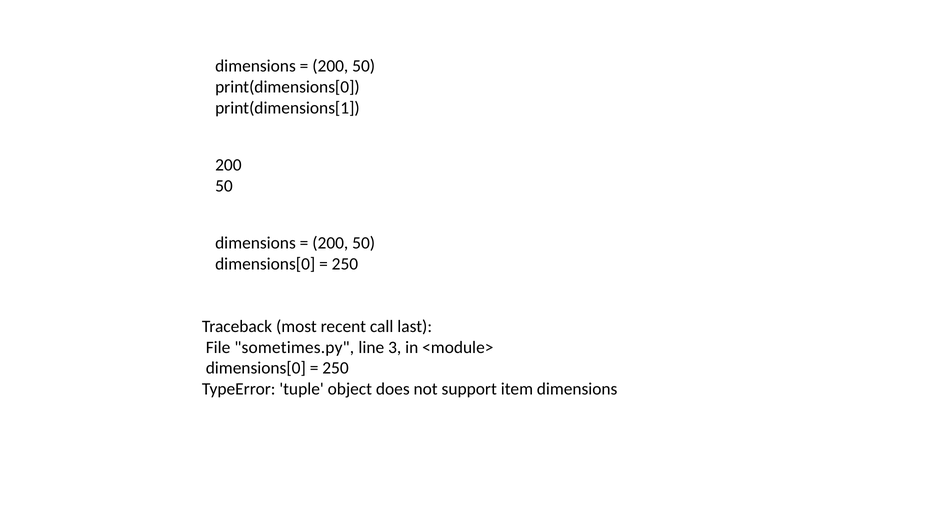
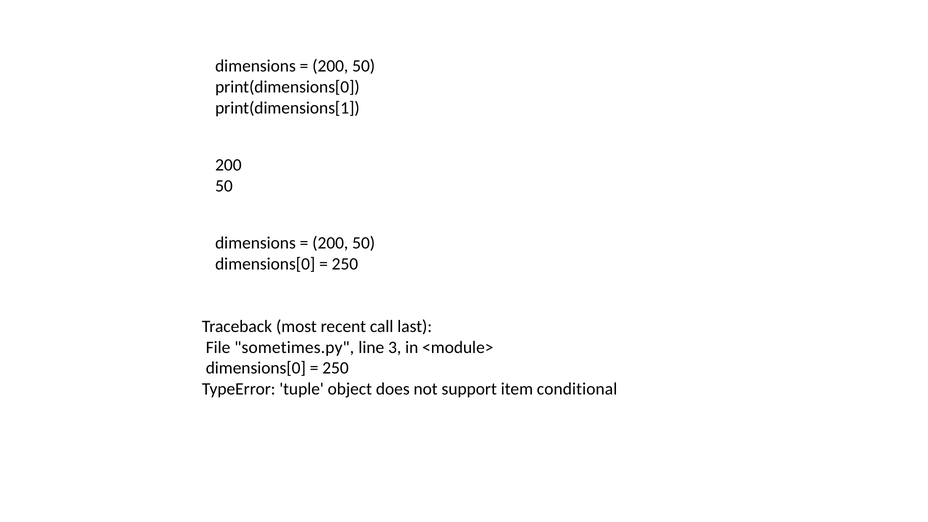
item dimensions: dimensions -> conditional (577, 389)
